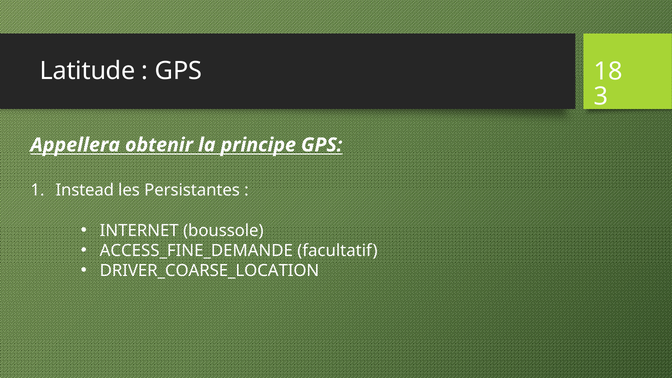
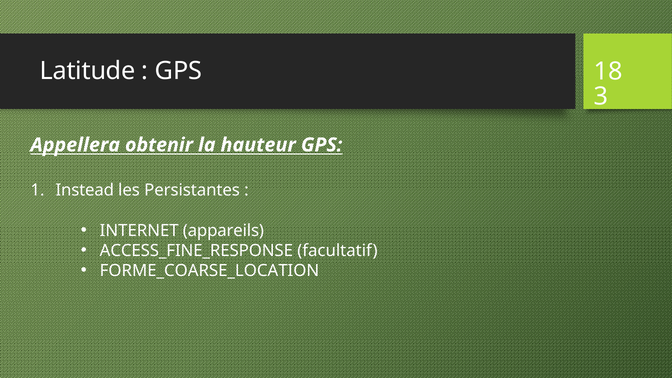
principe: principe -> hauteur (258, 145)
boussole: boussole -> appareils (223, 230)
ACCESS_FINE_DEMANDE: ACCESS_FINE_DEMANDE -> ACCESS_FINE_RESPONSE (196, 251)
DRIVER_COARSE_LOCATION: DRIVER_COARSE_LOCATION -> FORME_COARSE_LOCATION (209, 271)
